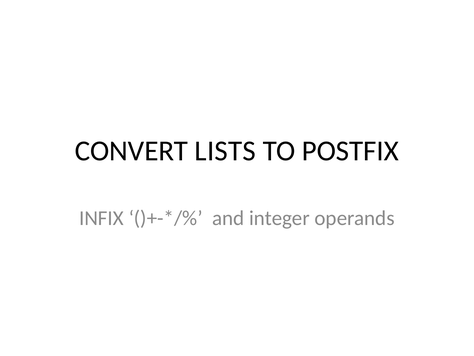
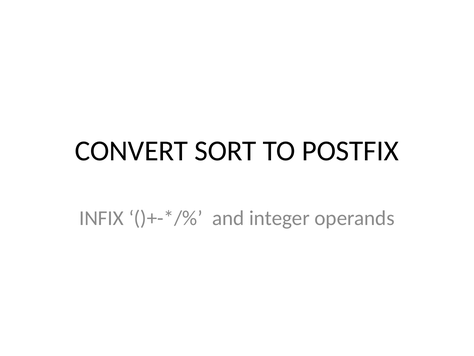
LISTS: LISTS -> SORT (226, 151)
